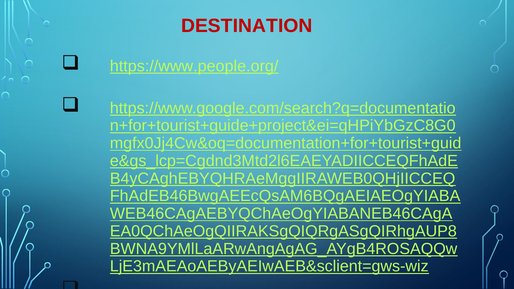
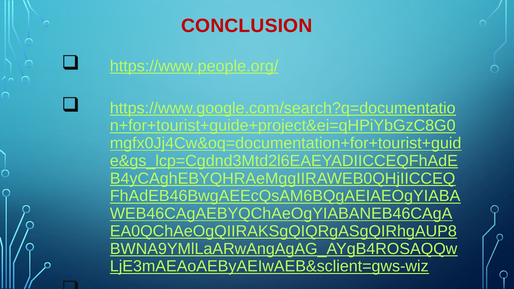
DESTINATION: DESTINATION -> CONCLUSION (247, 26)
